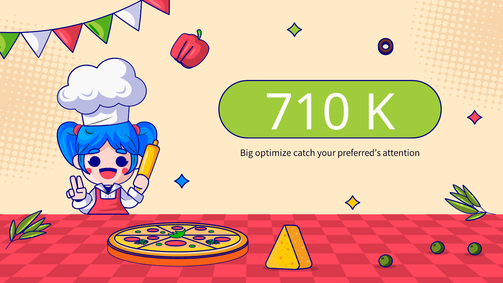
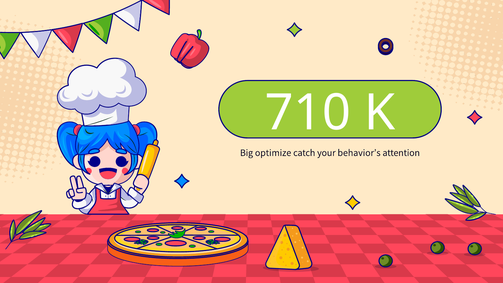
preferred’s: preferred’s -> behavior’s (359, 153)
